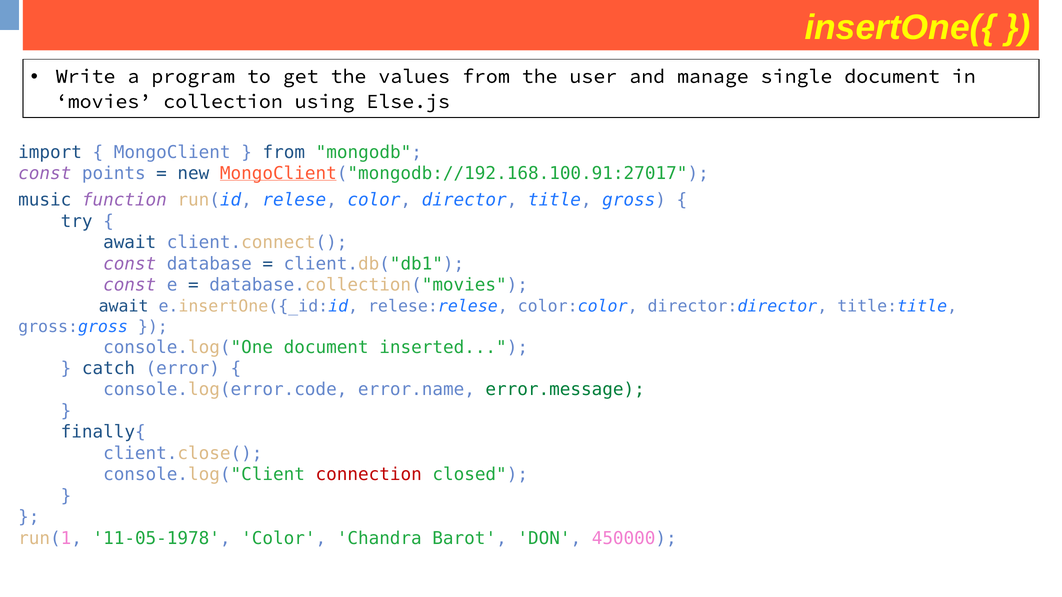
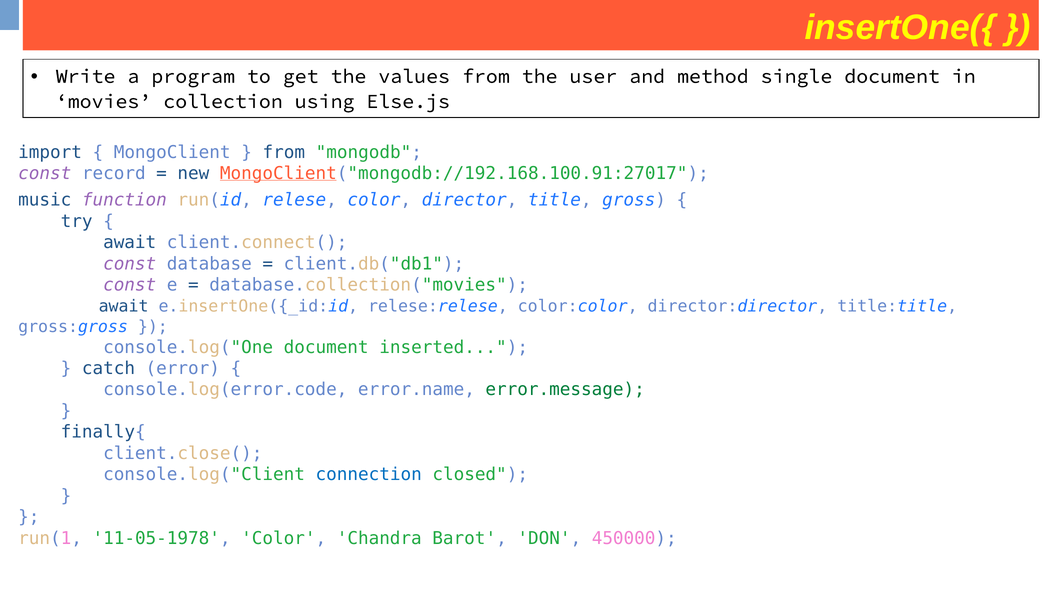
manage: manage -> method (713, 76)
points: points -> record (114, 174)
connection colour: red -> blue (369, 475)
